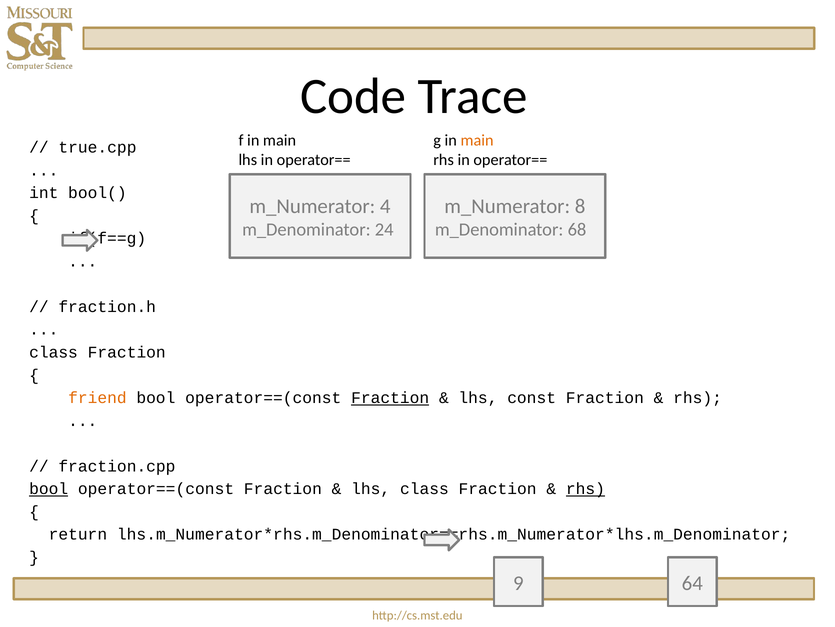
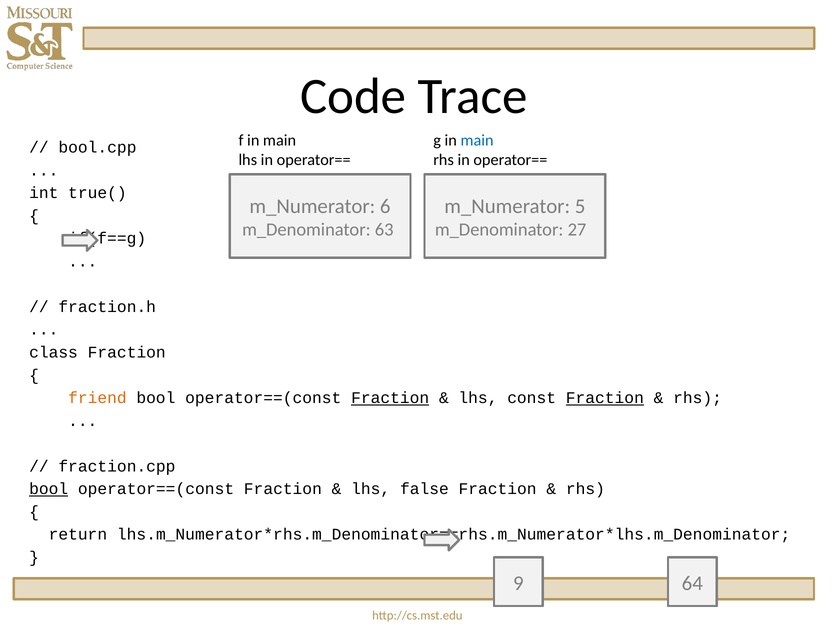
main colour: orange -> blue (477, 140)
true.cpp: true.cpp -> bool.cpp (97, 147)
bool(: bool( -> true( (97, 193)
4: 4 -> 6 (385, 206)
8: 8 -> 5 (580, 206)
24: 24 -> 63 (384, 229)
68: 68 -> 27 (577, 229)
Fraction underline: none -> present (605, 397)
lhs class: class -> false (424, 488)
rhs underline: present -> none (585, 488)
